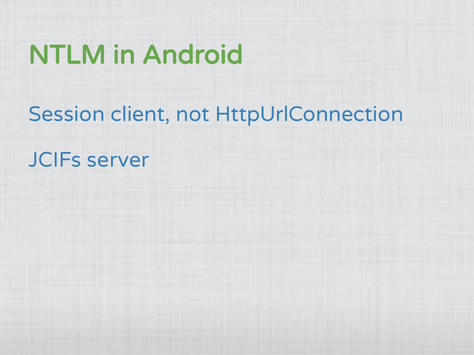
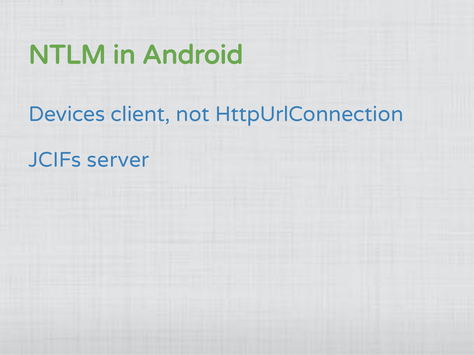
Session: Session -> Devices (67, 114)
